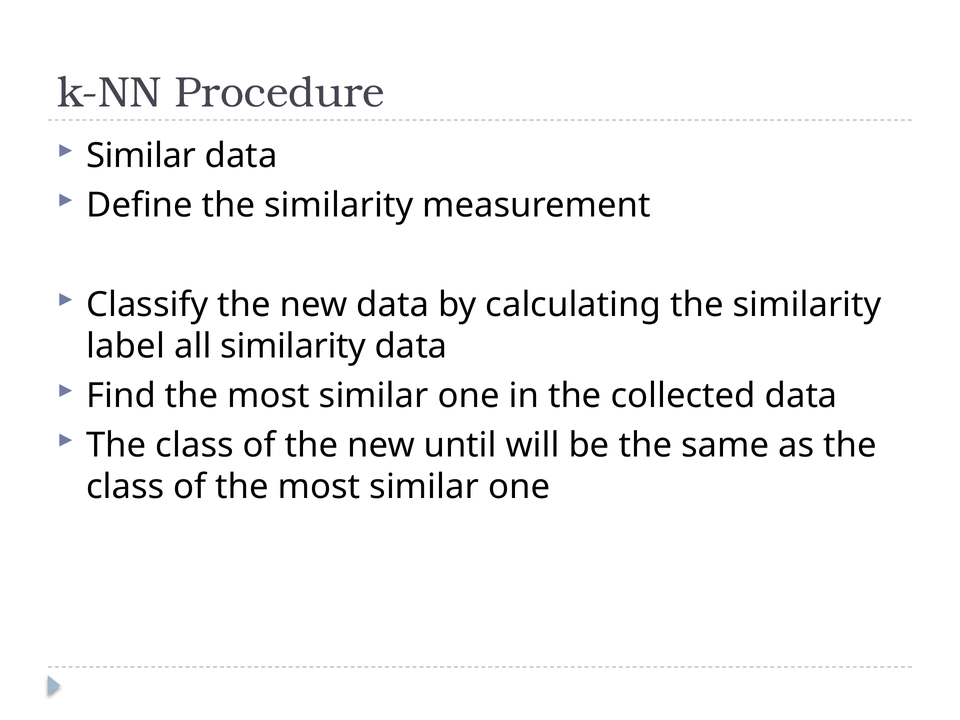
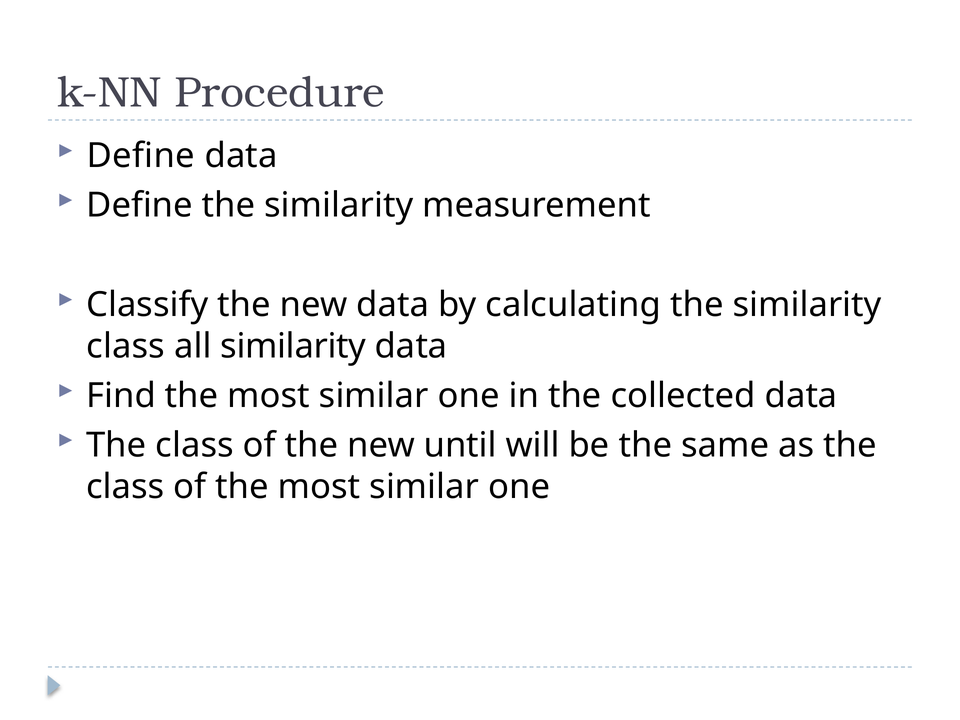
Similar: Similar -> Define (141, 156)
label: label -> class (126, 346)
